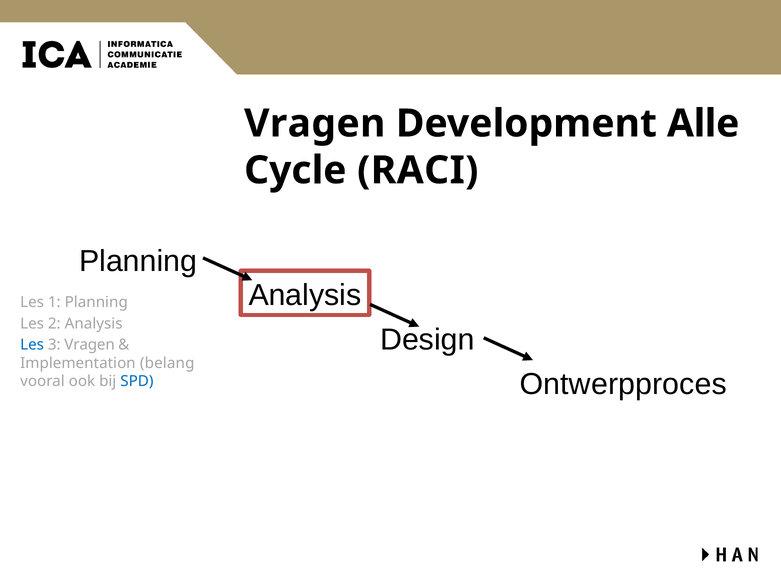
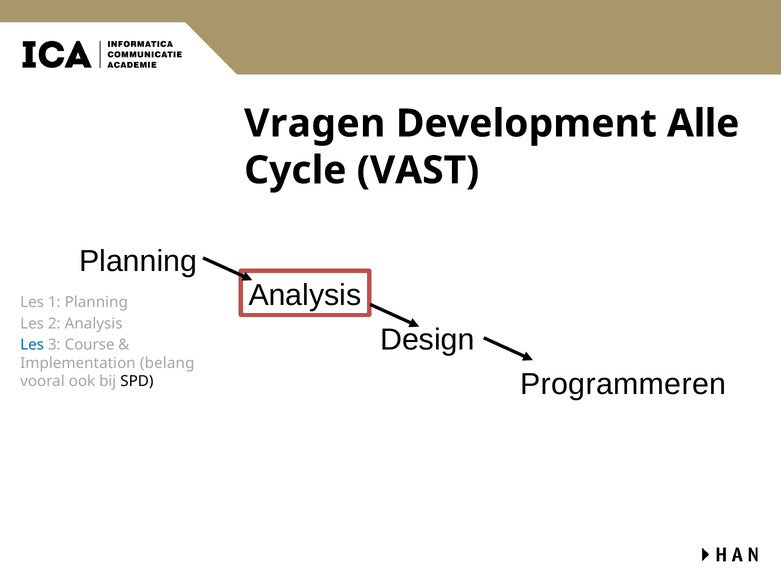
RACI: RACI -> VAST (418, 171)
3 Vragen: Vragen -> Course (90, 345)
Ontwerpproces: Ontwerpproces -> Programmeren (623, 385)
SPD colour: blue -> black (137, 382)
